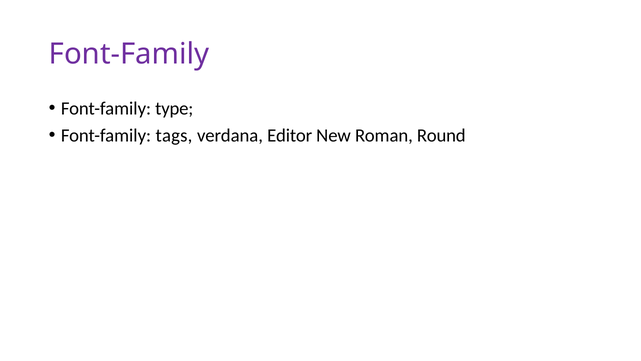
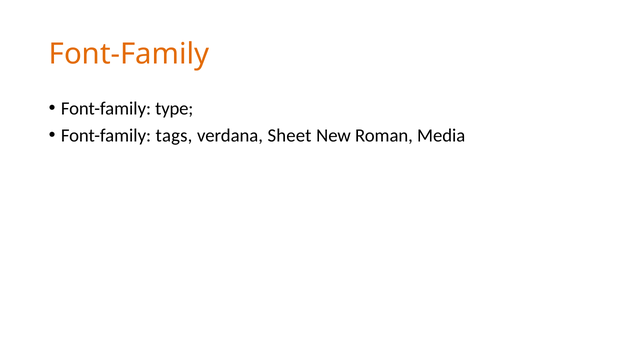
Font-Family colour: purple -> orange (129, 54)
Editor: Editor -> Sheet (289, 135)
Round: Round -> Media (441, 135)
